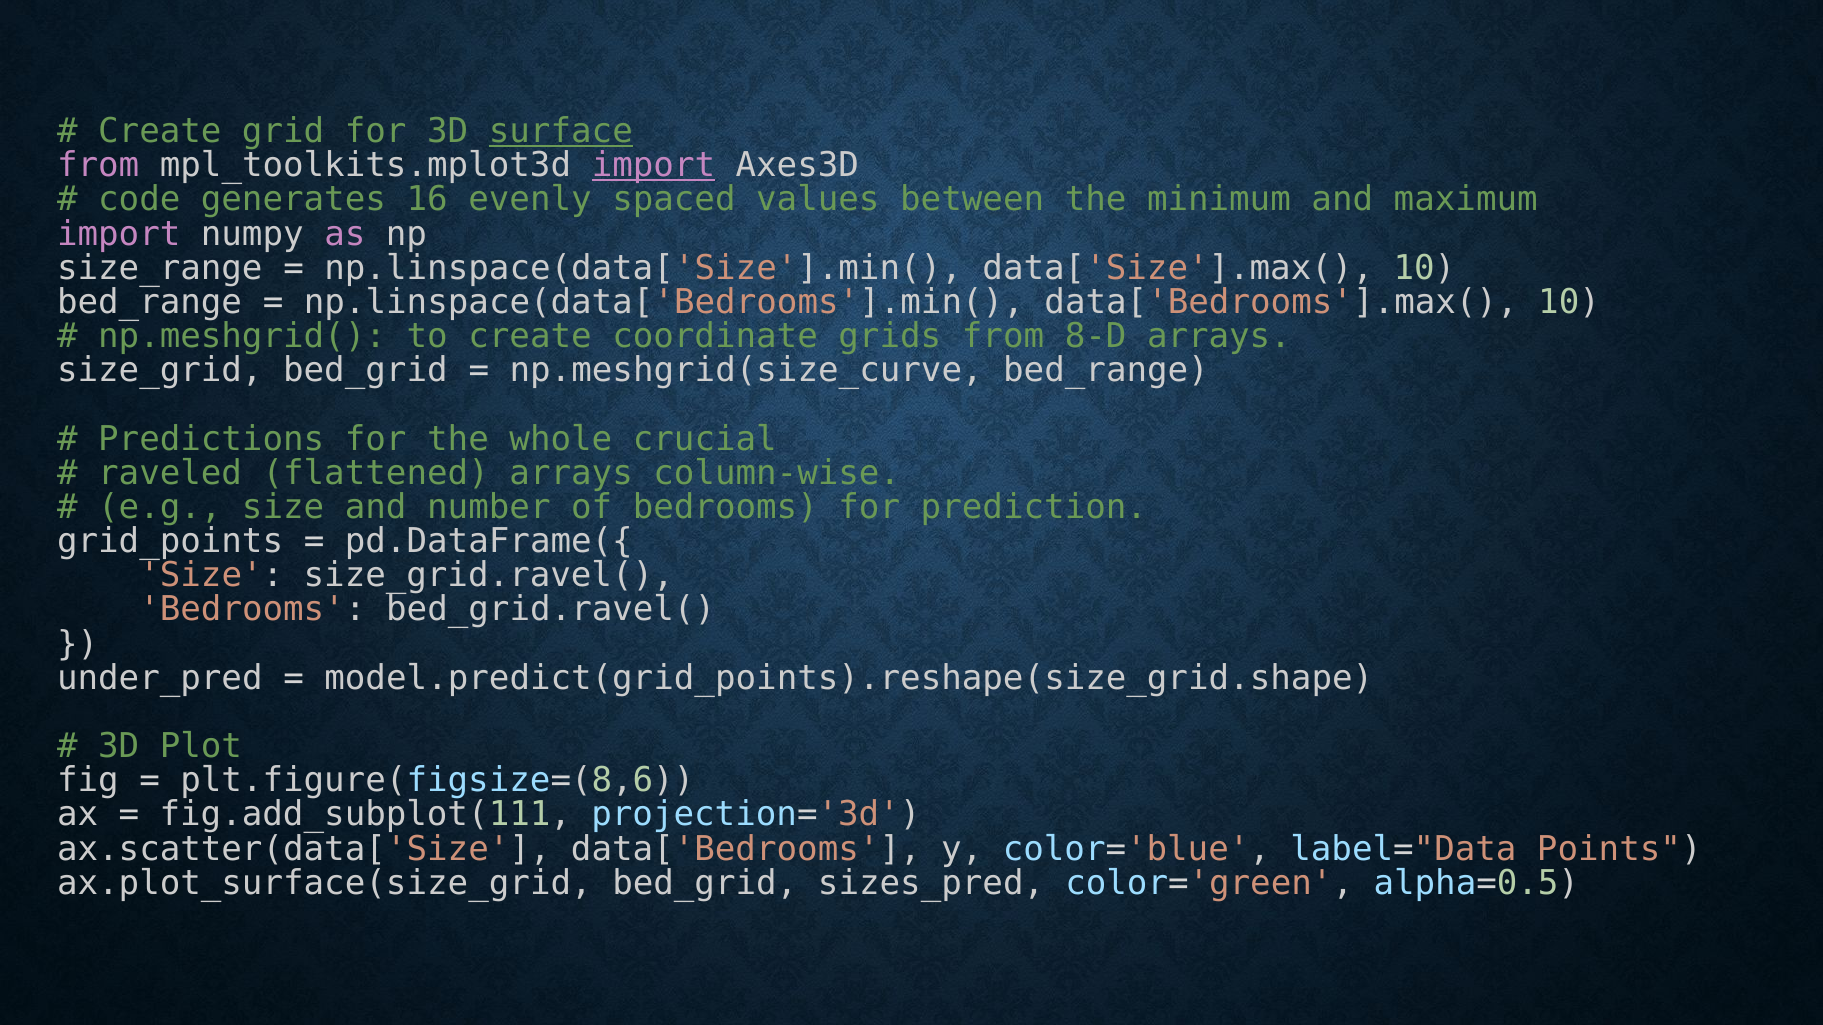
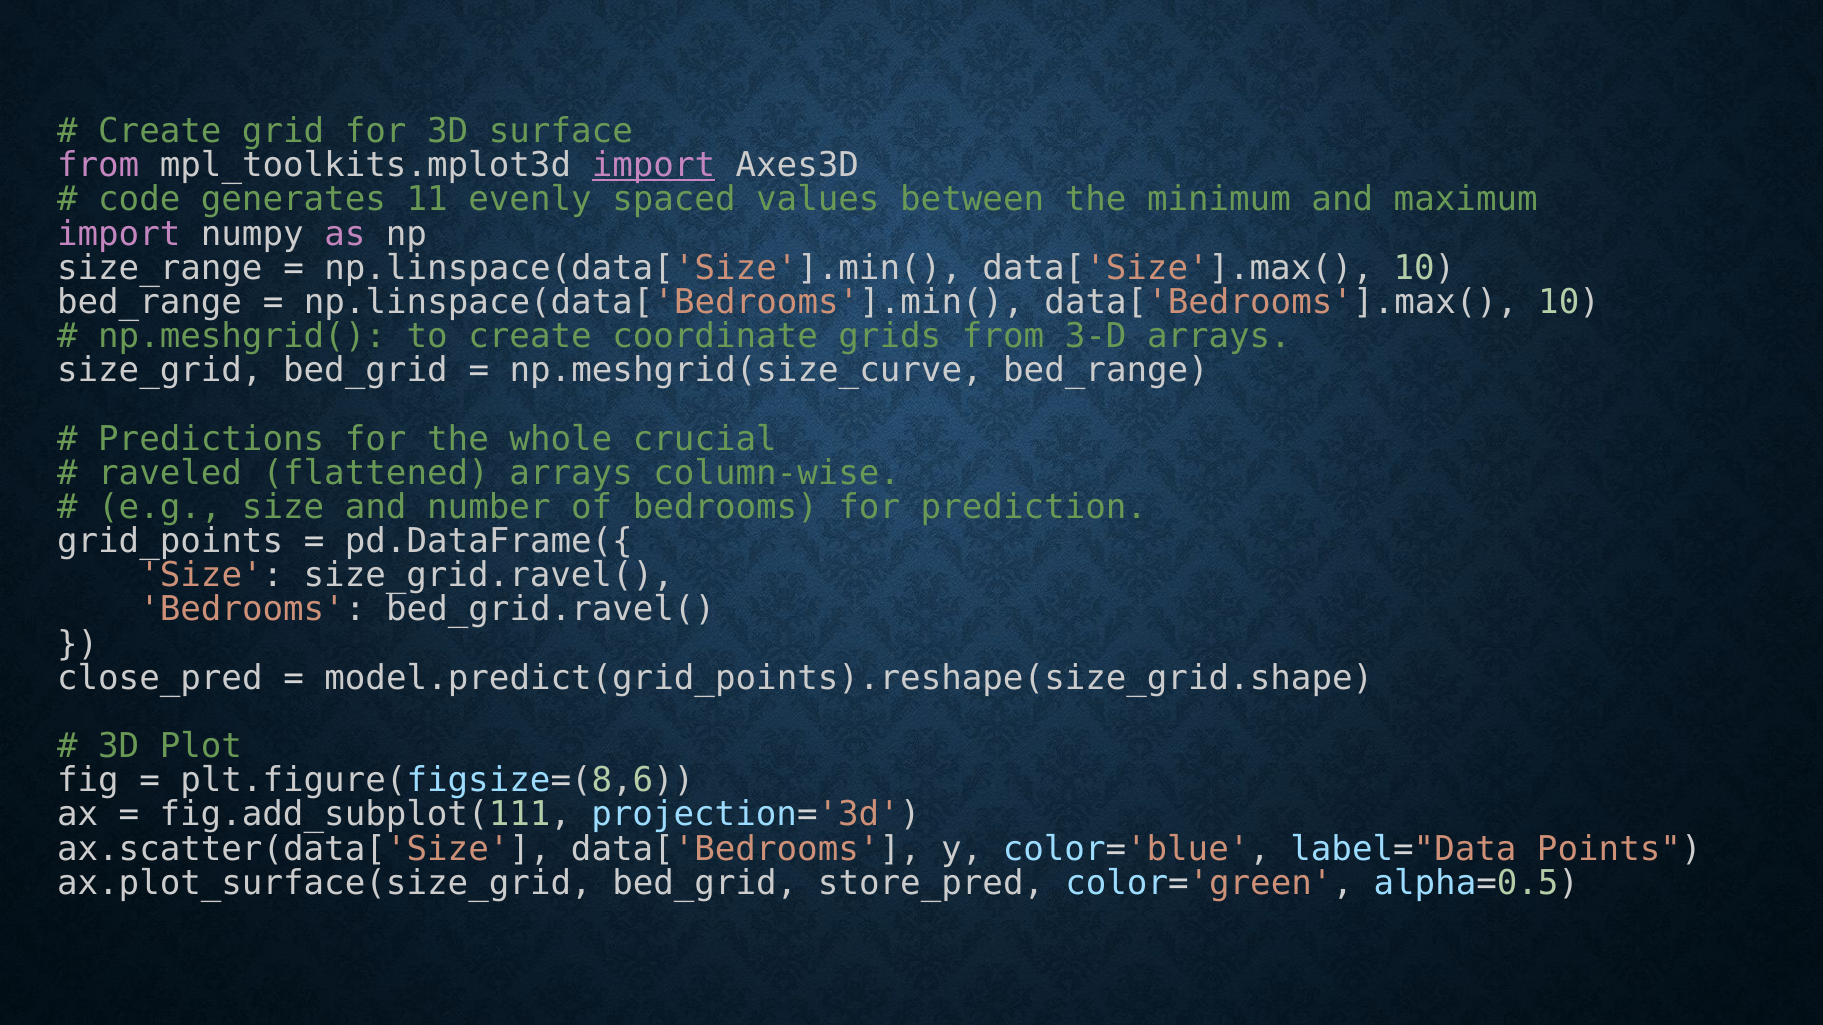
surface underline: present -> none (561, 131)
16: 16 -> 11 (427, 200)
8-D: 8-D -> 3-D (1096, 336)
under_pred: under_pred -> close_pred (160, 678)
sizes_pred: sizes_pred -> store_pred (931, 883)
